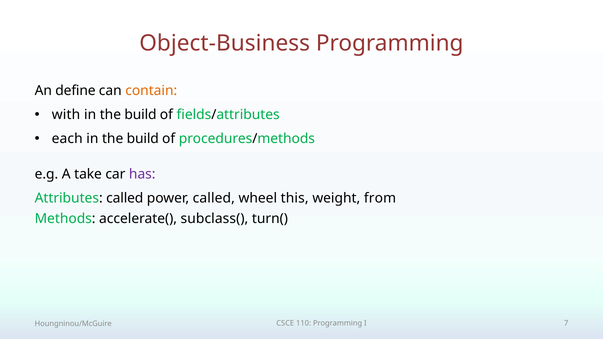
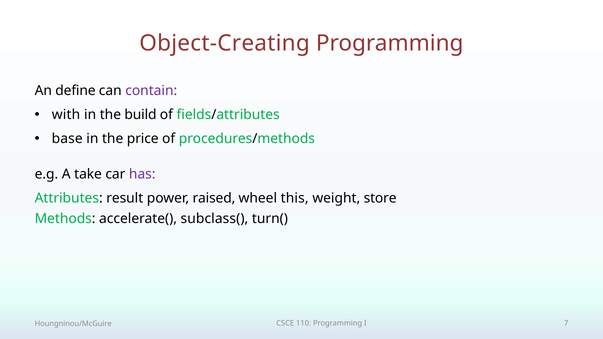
Object-Business: Object-Business -> Object-Creating (225, 43)
contain colour: orange -> purple (151, 91)
each: each -> base (67, 139)
build: build -> price (143, 139)
Attributes called: called -> result (125, 198)
power called: called -> raised (214, 198)
from: from -> store (380, 198)
